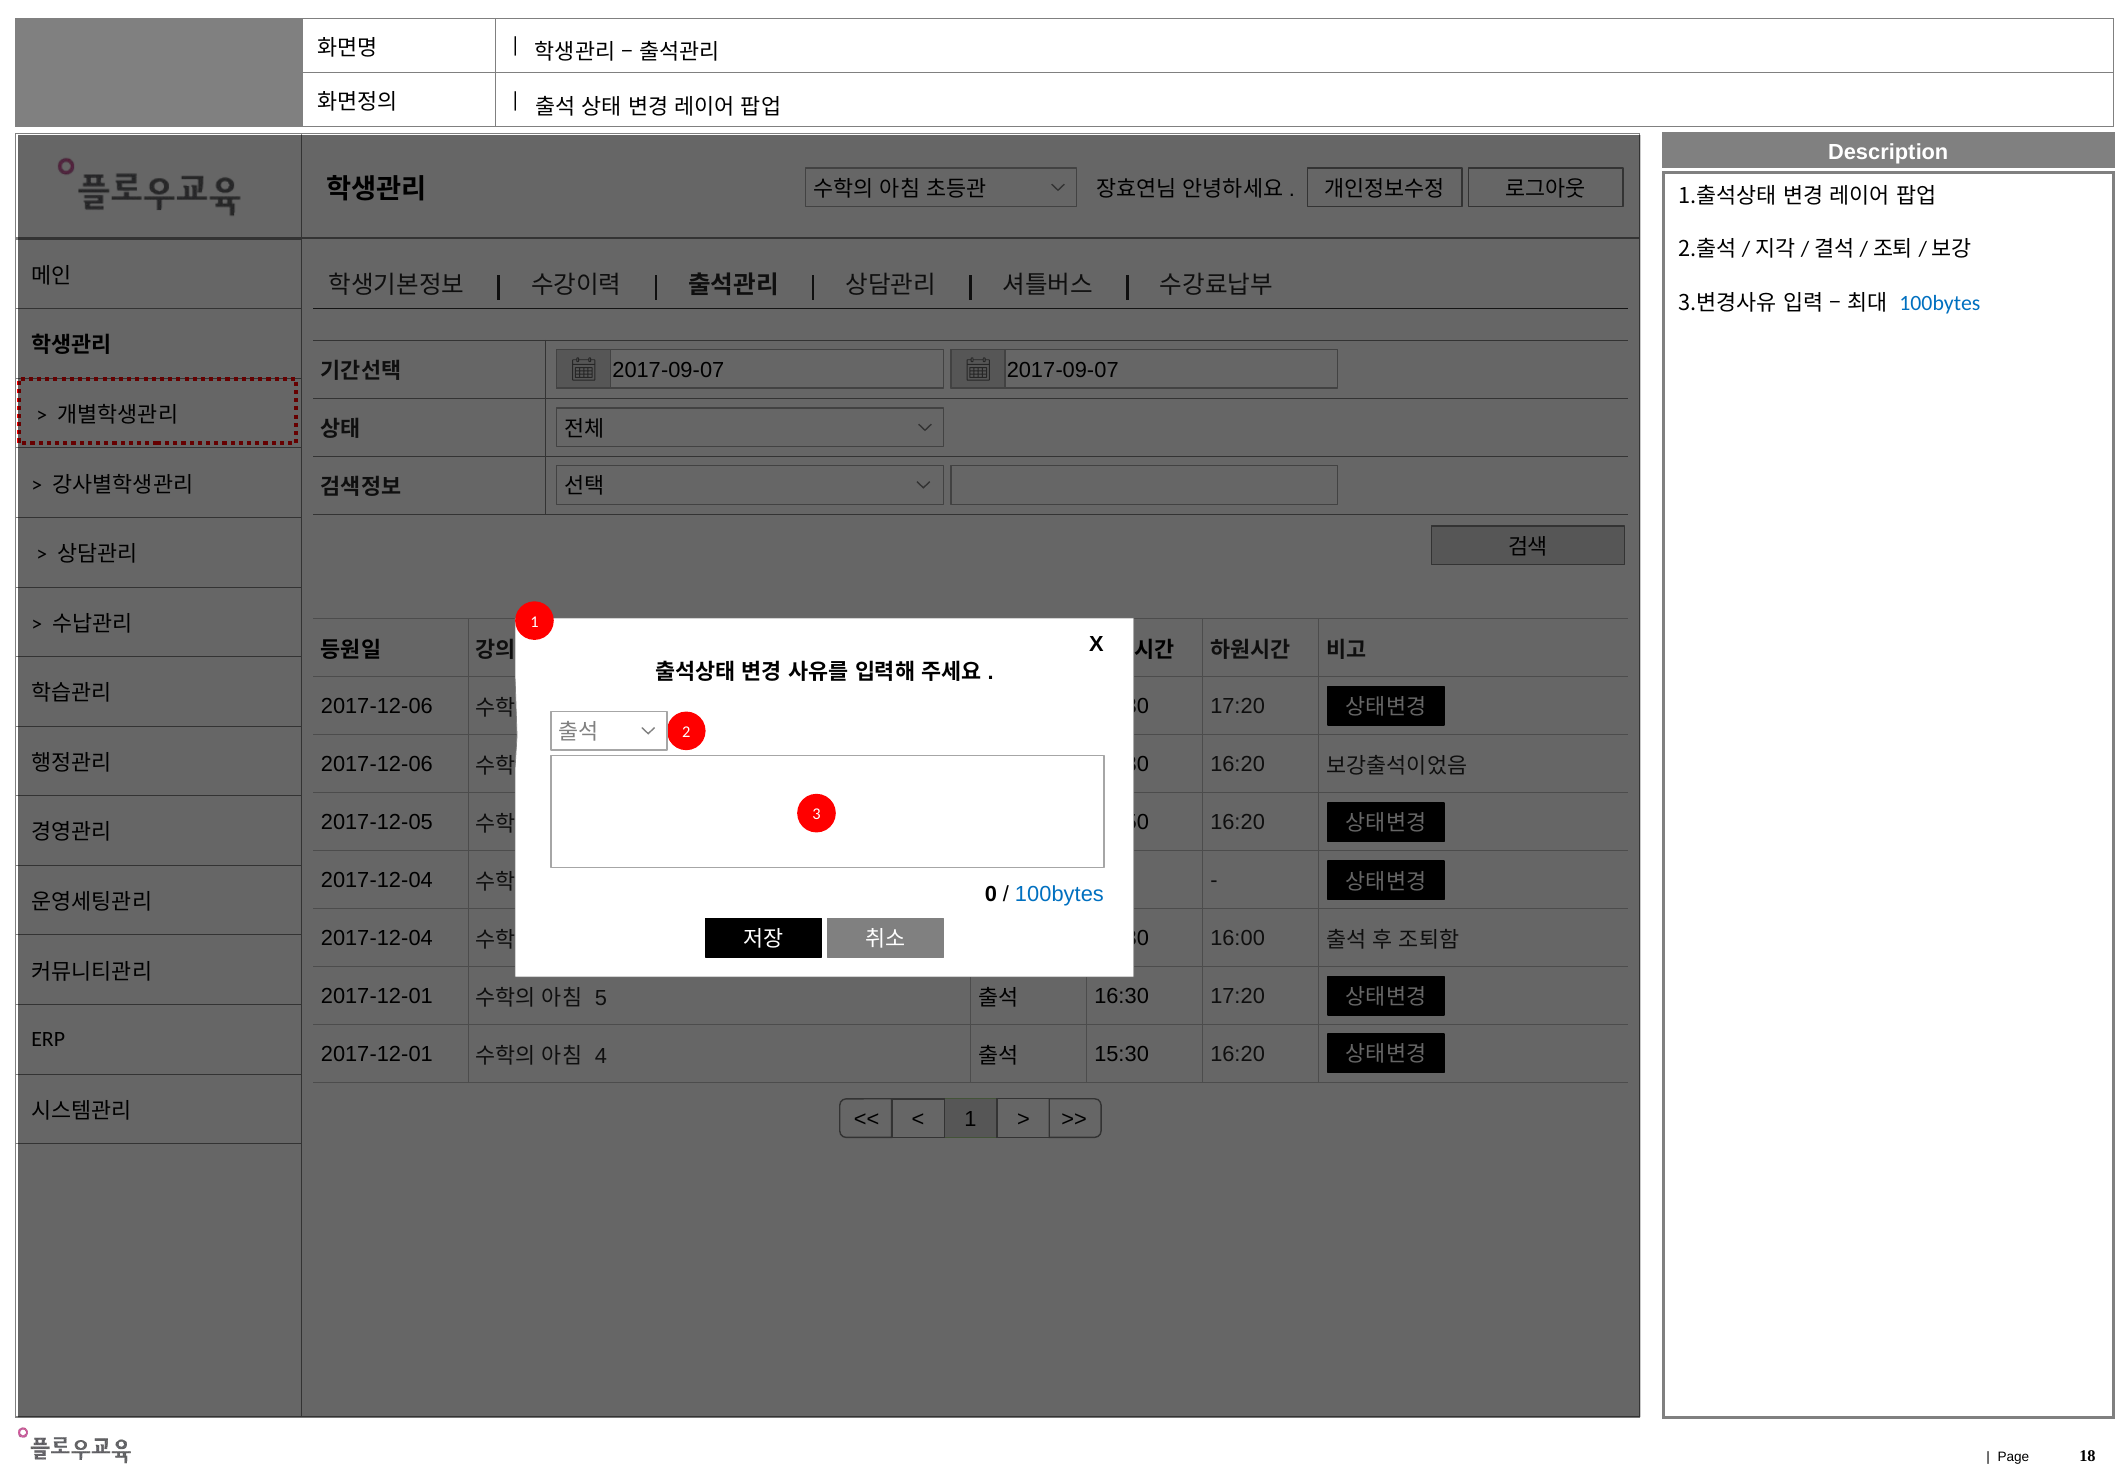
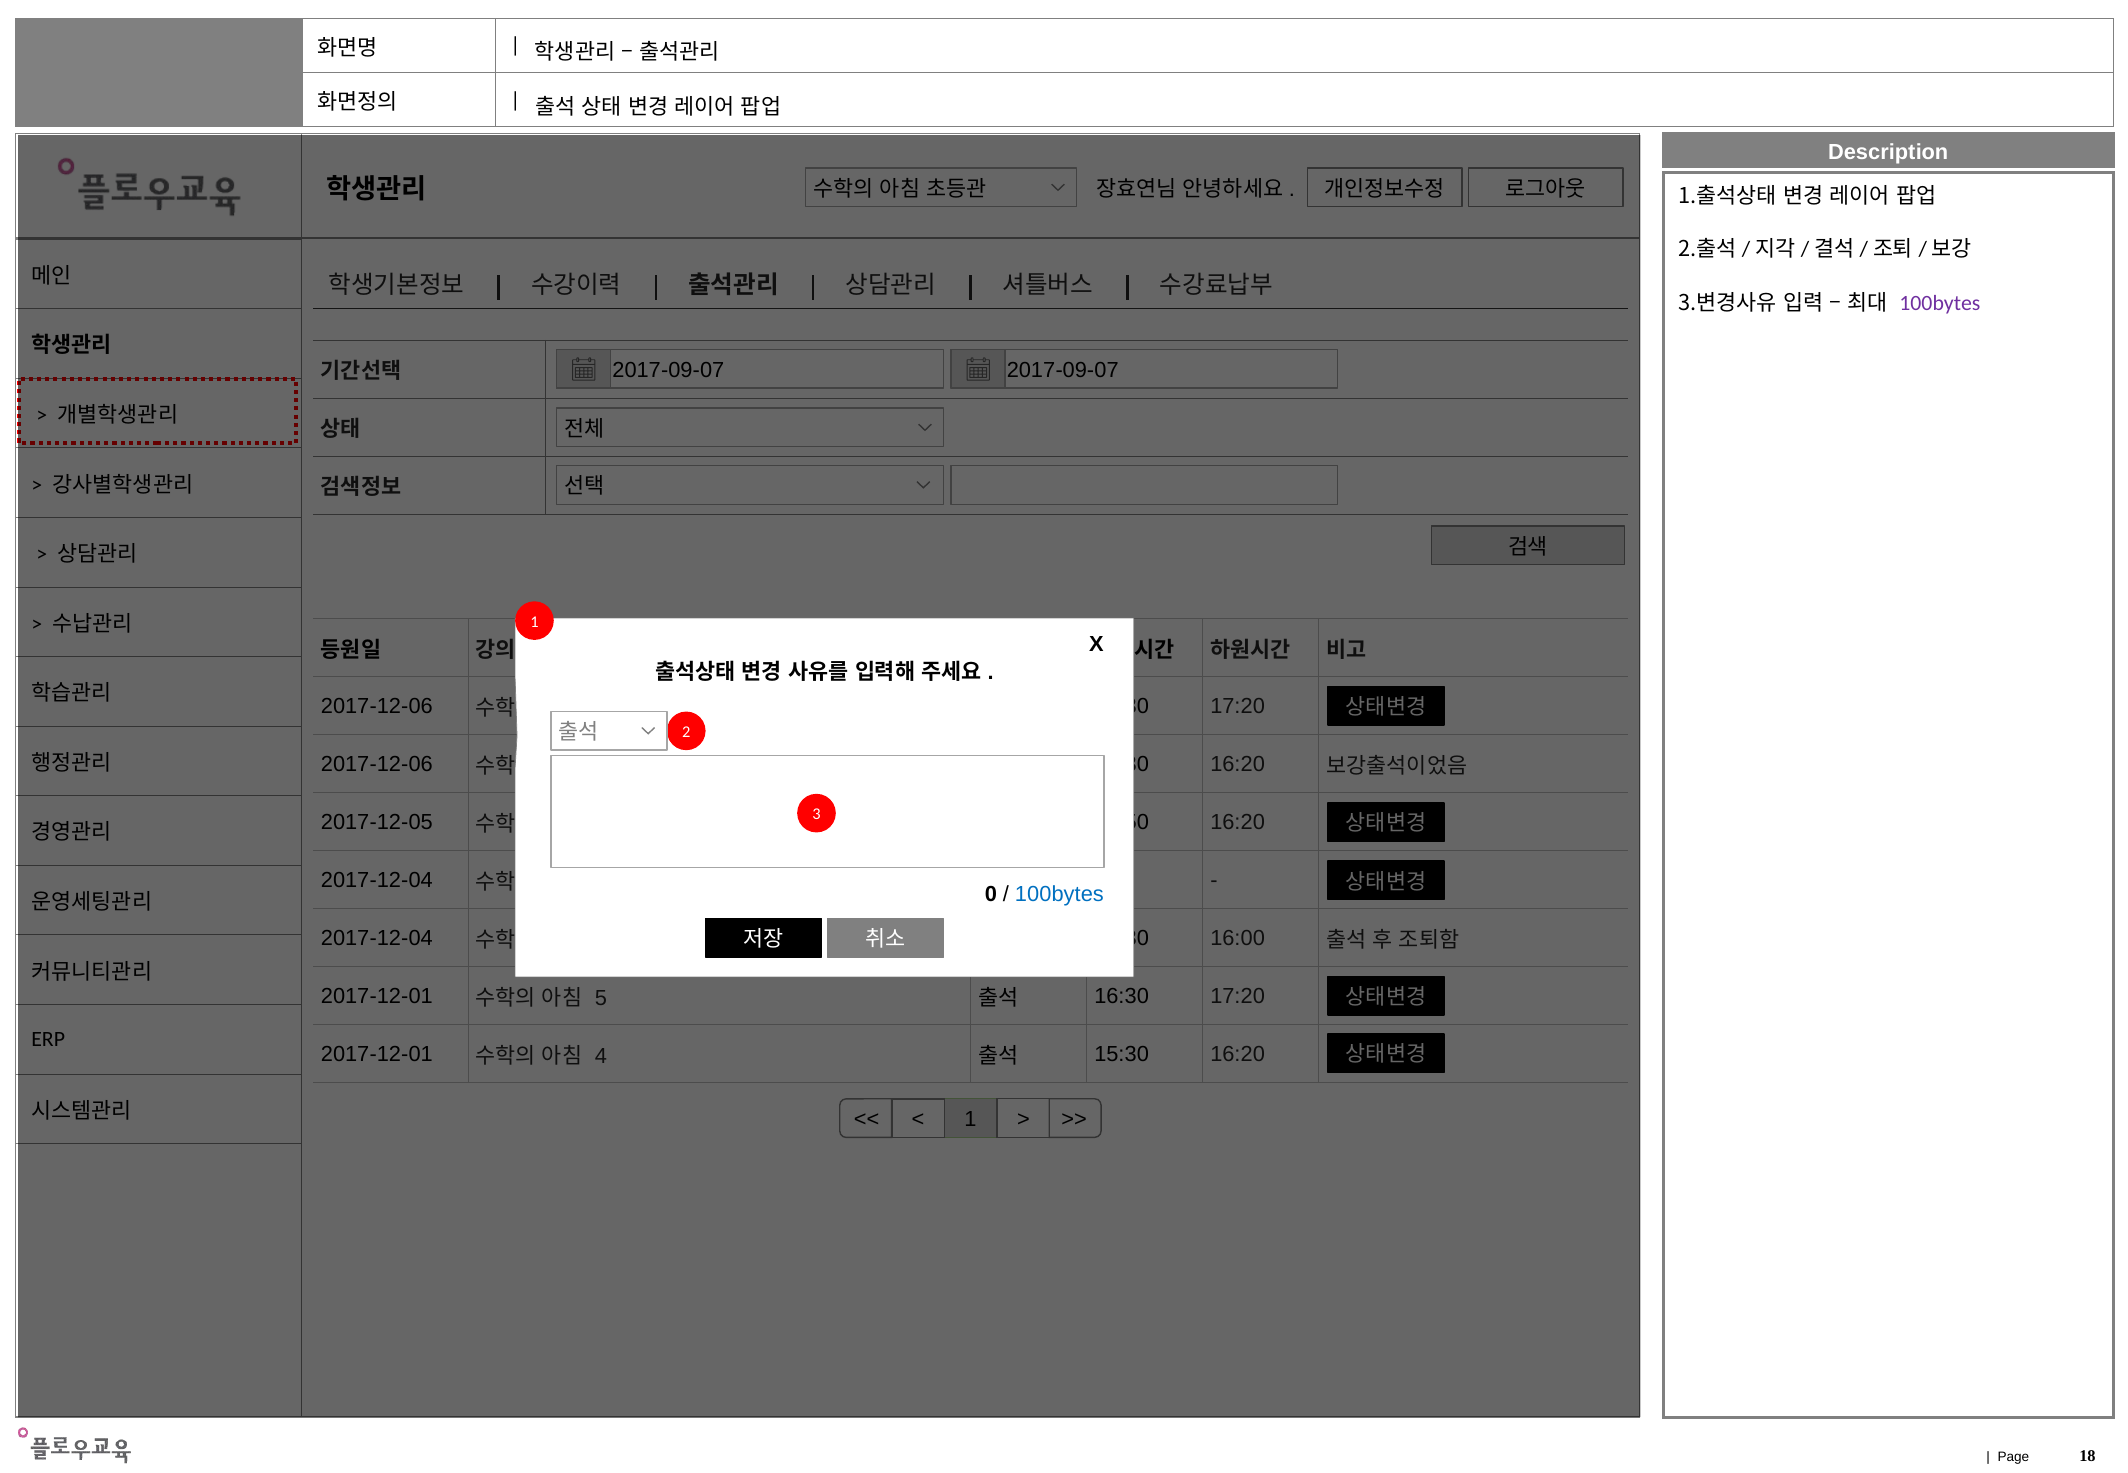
100bytes colour: blue -> purple (1940, 303)
